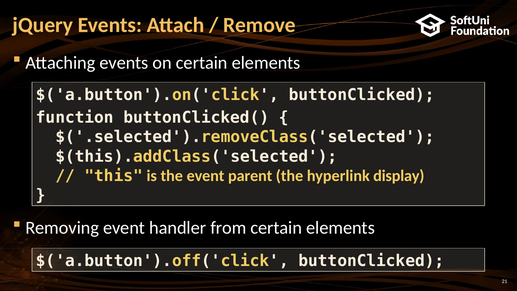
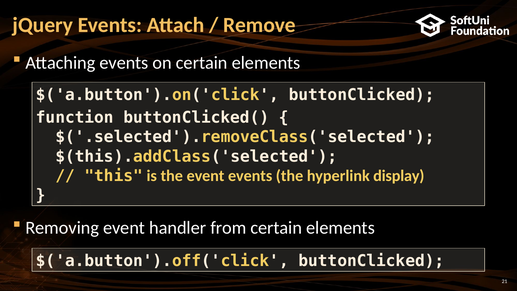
event parent: parent -> events (250, 176)
